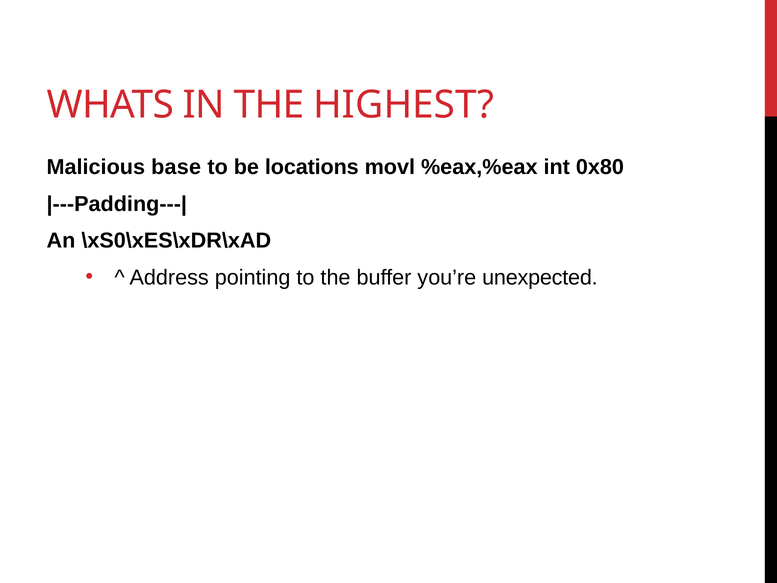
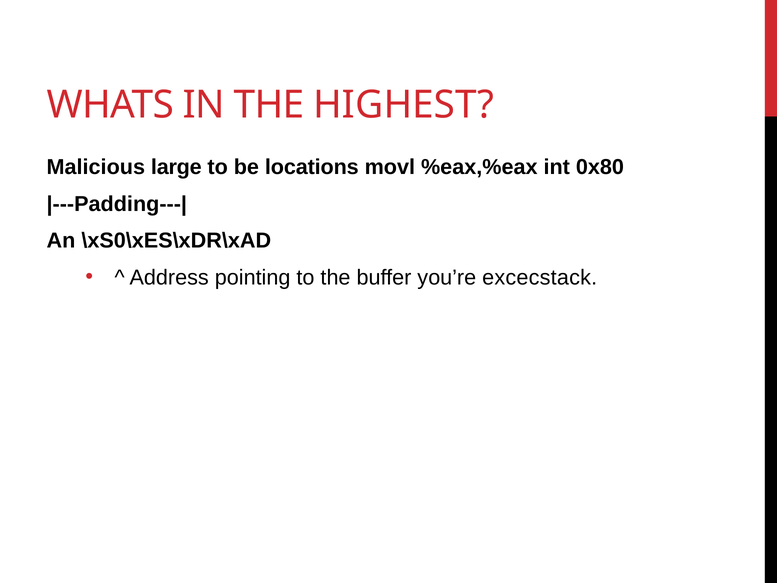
base: base -> large (176, 167)
unexpected: unexpected -> excecstack (540, 277)
